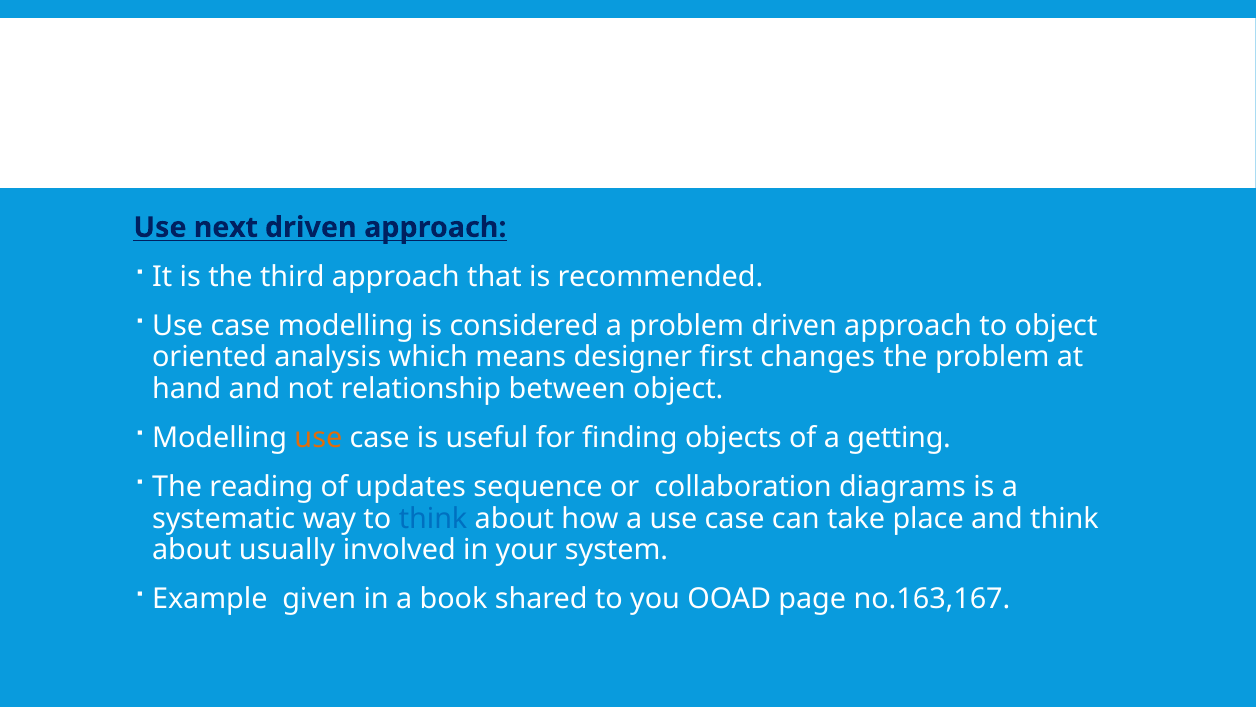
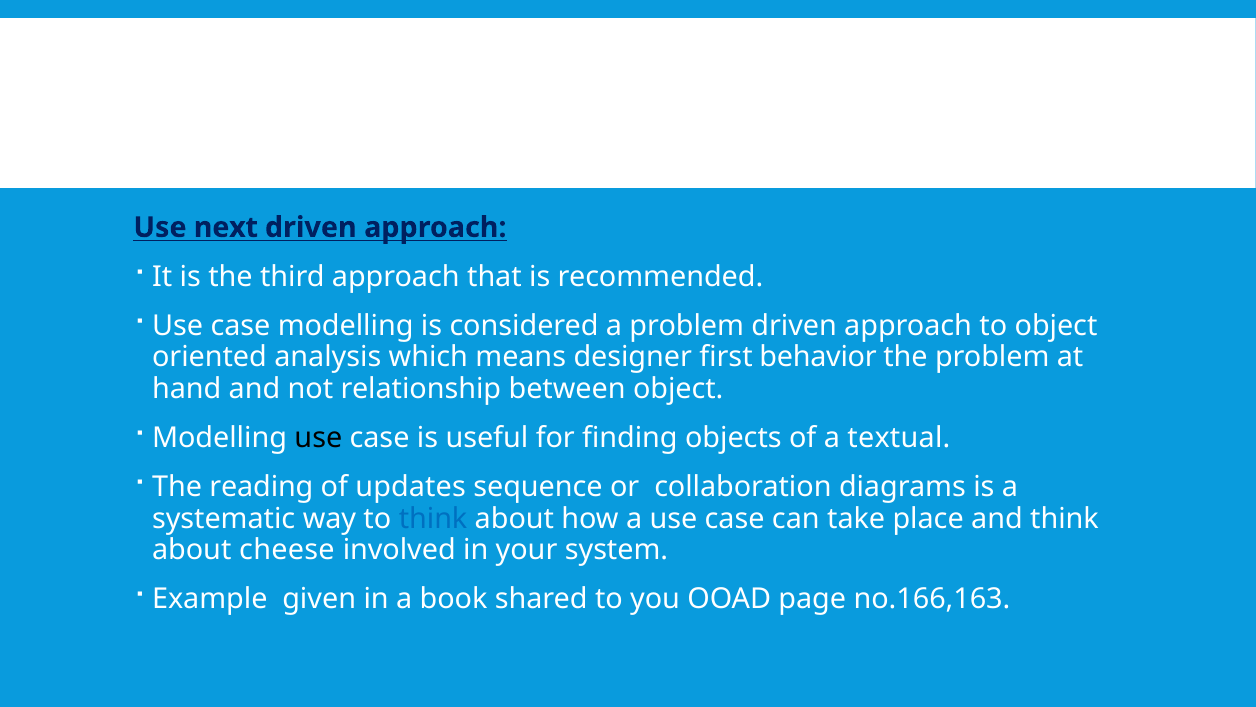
changes: changes -> behavior (818, 357)
use colour: orange -> black (318, 438)
getting: getting -> textual (899, 438)
usually: usually -> cheese (287, 549)
no.163,167: no.163,167 -> no.166,163 (932, 599)
